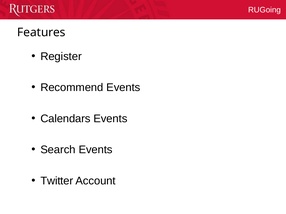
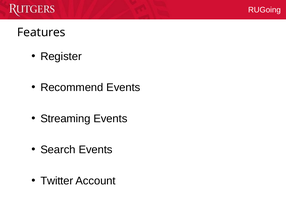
Calendars: Calendars -> Streaming (65, 119)
